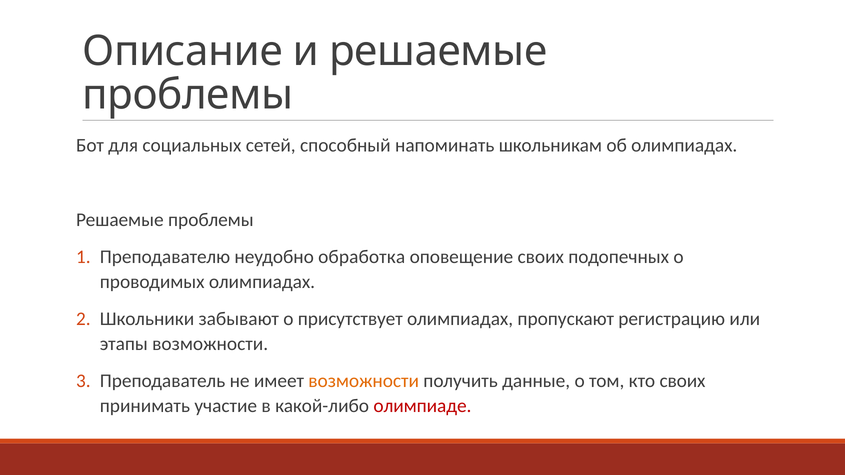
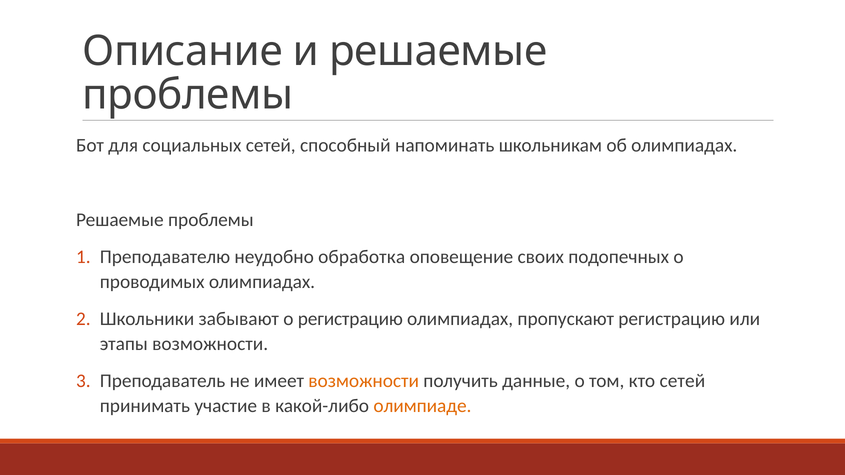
о присутствует: присутствует -> регистрацию (350, 319)
кто своих: своих -> сетей (682, 381)
олимпиаде colour: red -> orange (422, 406)
